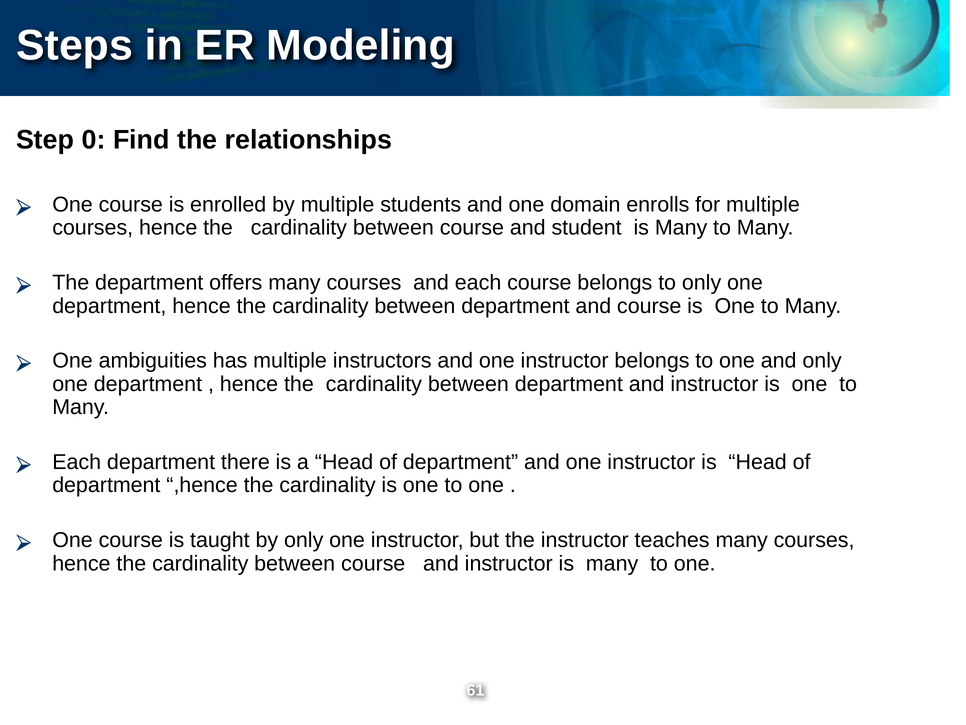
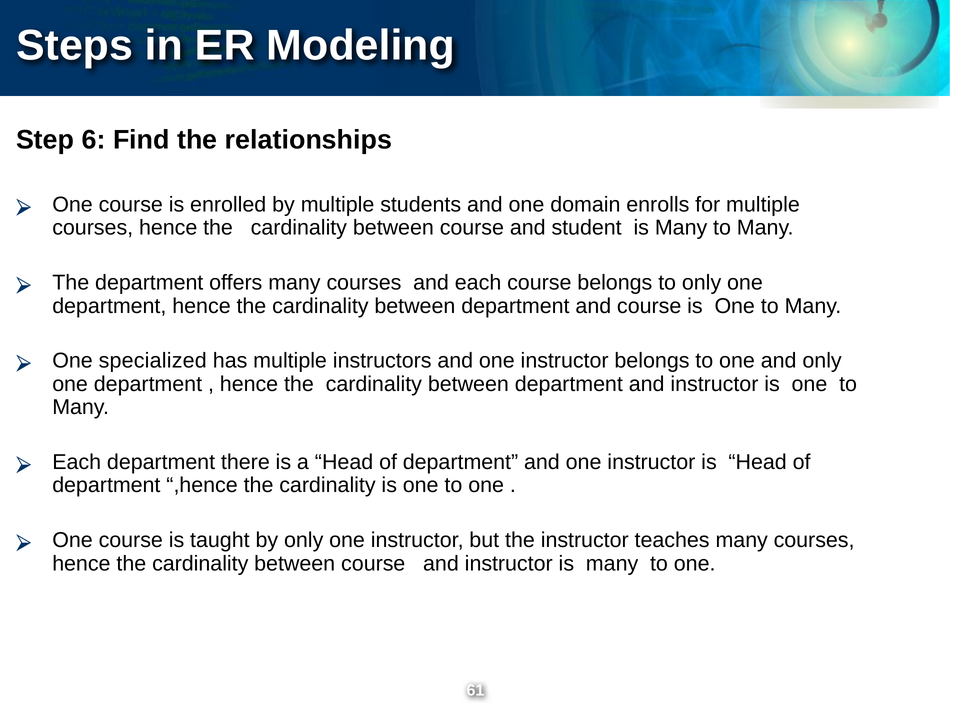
0: 0 -> 6 (94, 140)
ambiguities: ambiguities -> specialized (153, 361)
